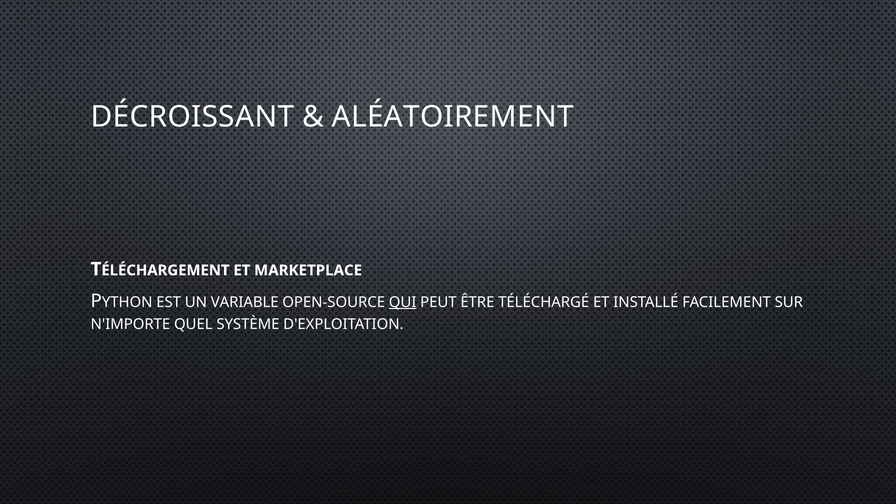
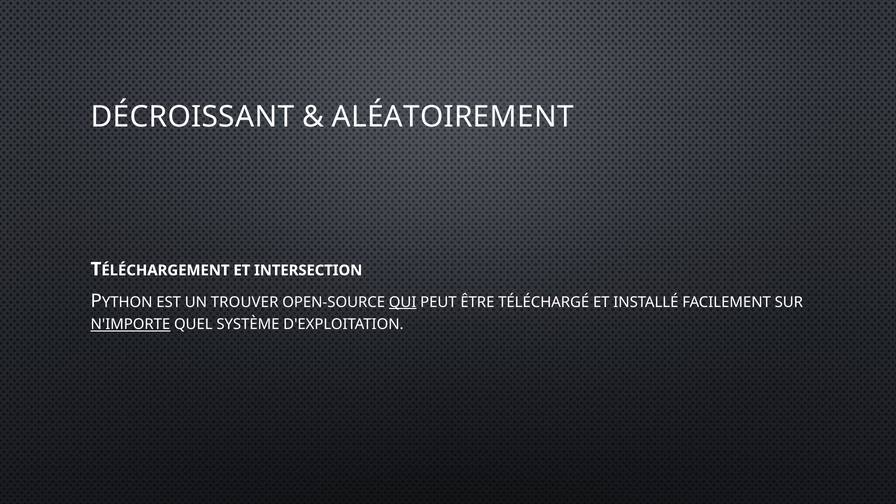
MARKETPLACE: MARKETPLACE -> INTERSECTION (308, 270)
VARIABLE: VARIABLE -> TROUVER (245, 302)
N'IMPORTE underline: none -> present (130, 325)
